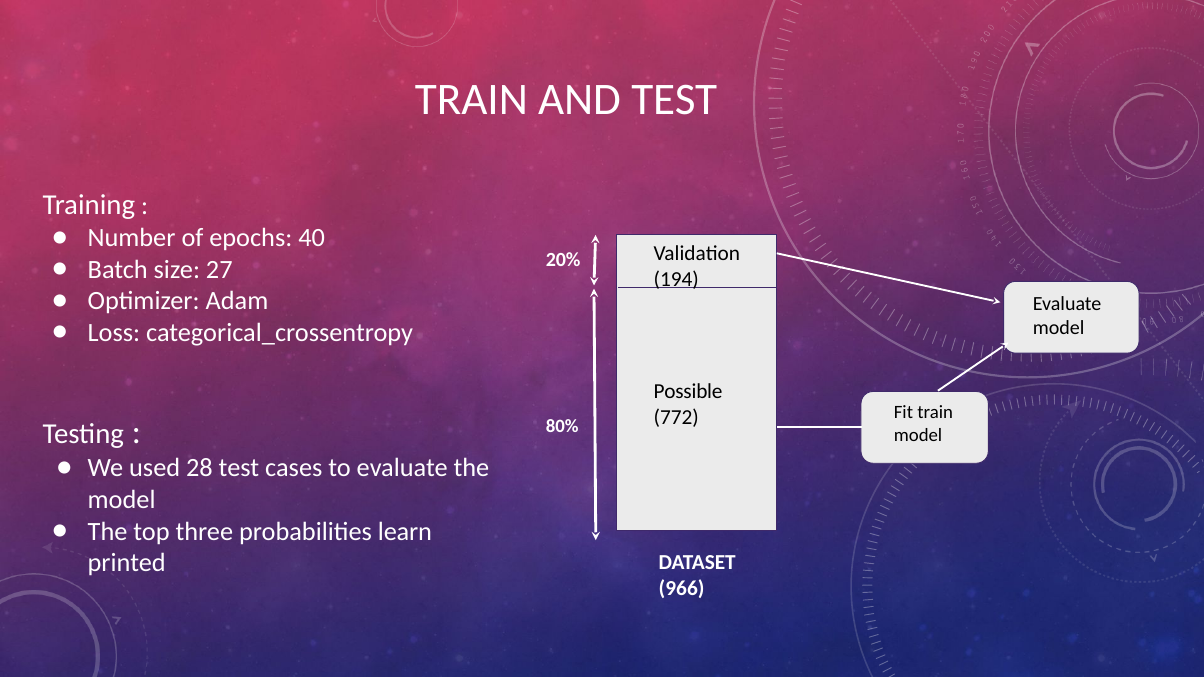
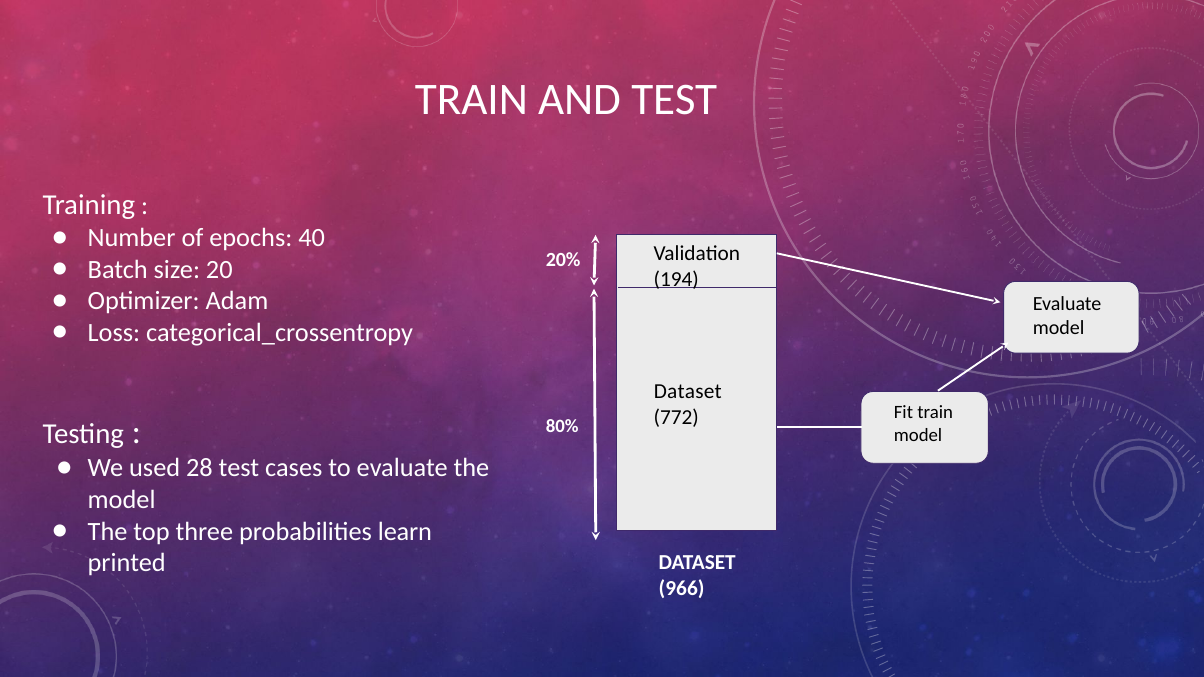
27: 27 -> 20 (219, 270)
Possible: Possible -> Dataset (688, 392)
